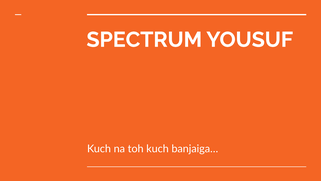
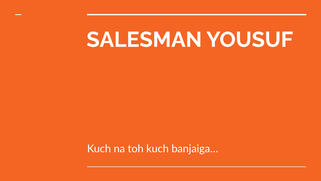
SPECTRUM: SPECTRUM -> SALESMAN (144, 40)
